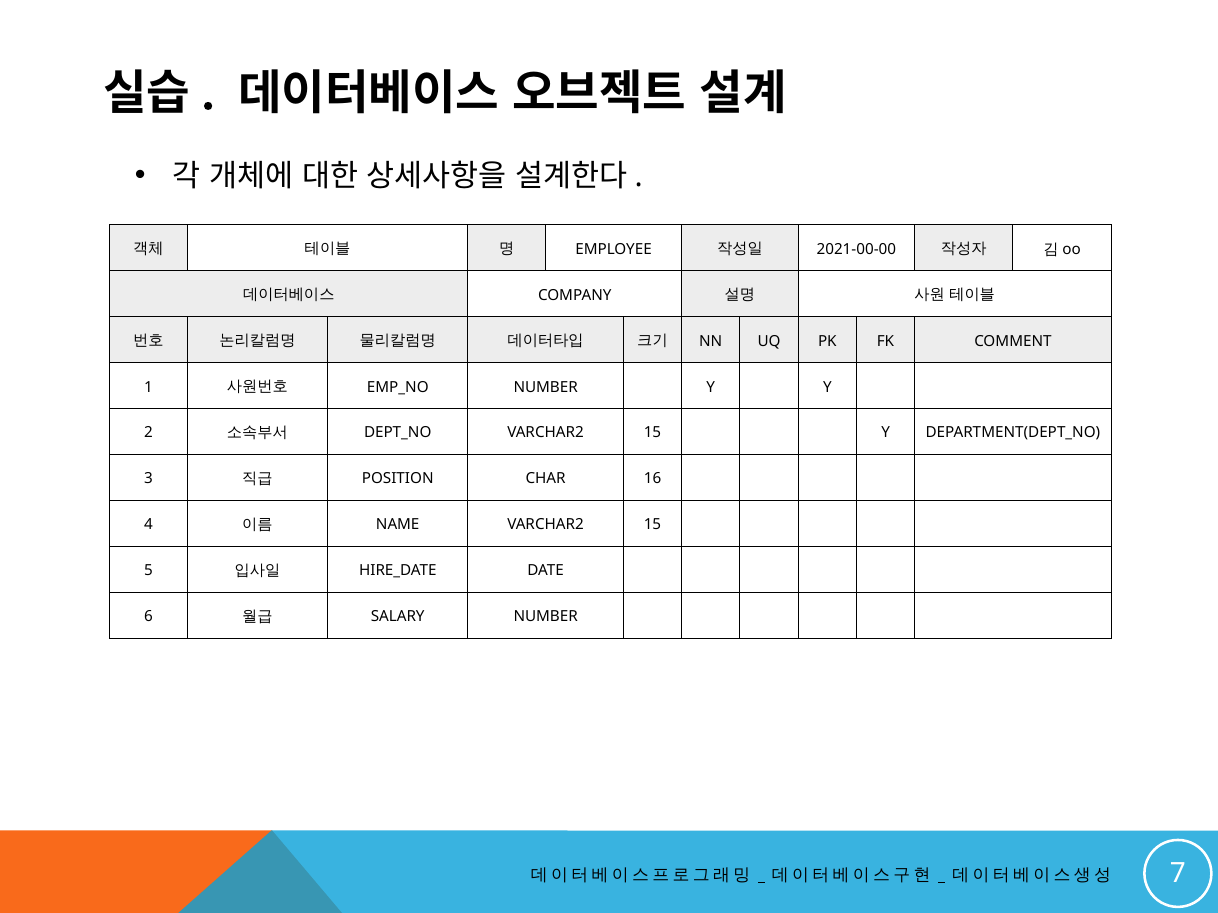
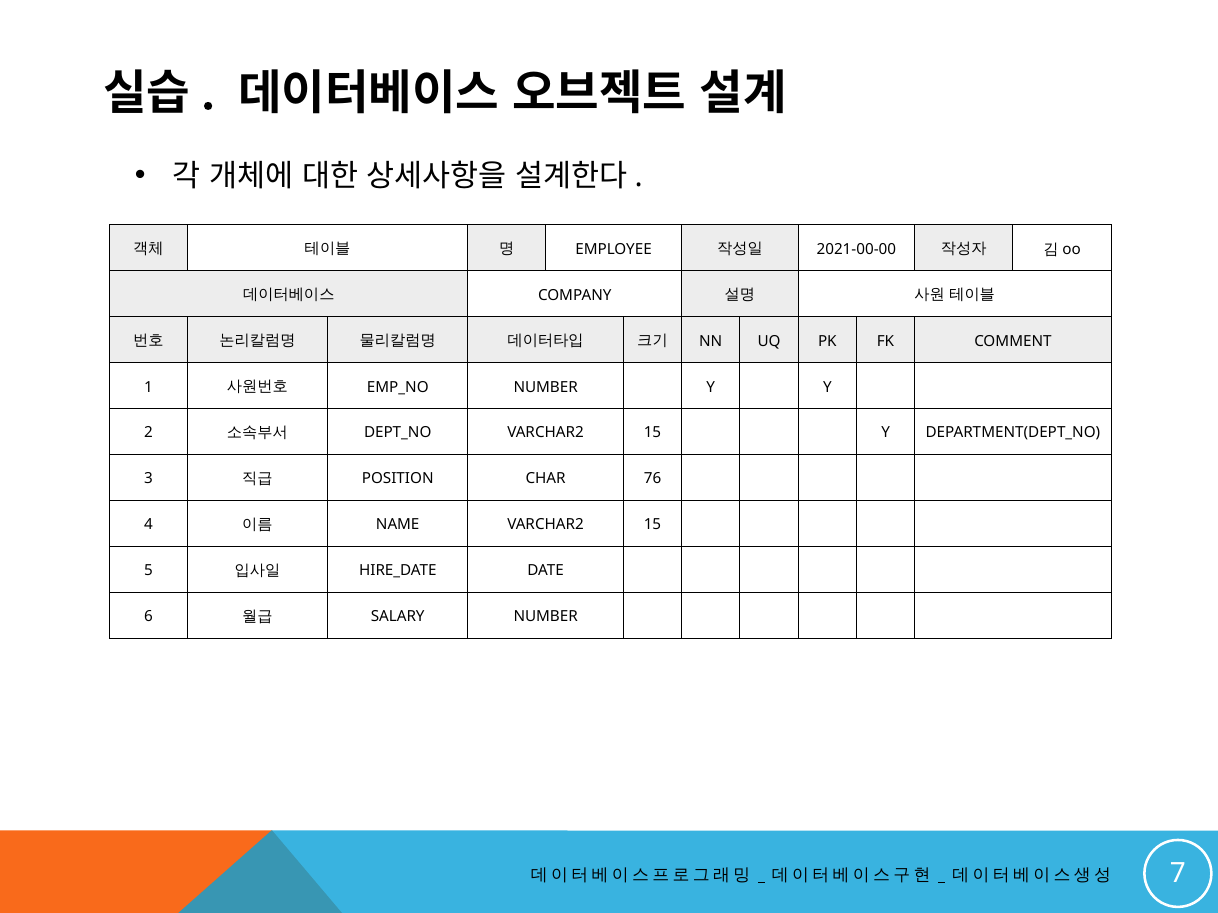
16: 16 -> 76 (653, 479)
